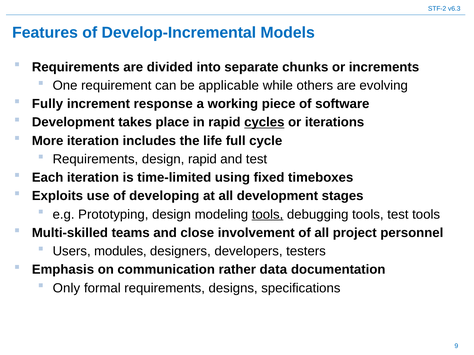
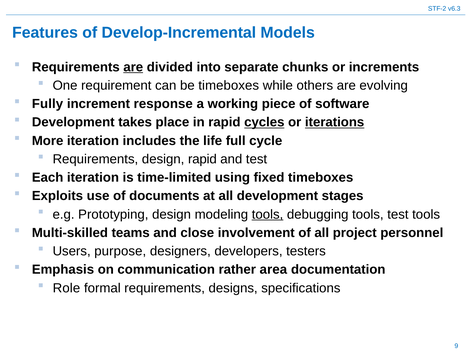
are underline: none -> present (133, 67)
be applicable: applicable -> timeboxes (229, 86)
iterations underline: none -> present (335, 122)
developing: developing -> documents (164, 196)
modules: modules -> purpose (120, 252)
data: data -> area (273, 270)
Only: Only -> Role (66, 288)
